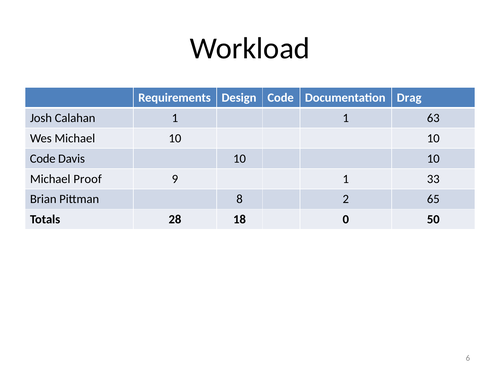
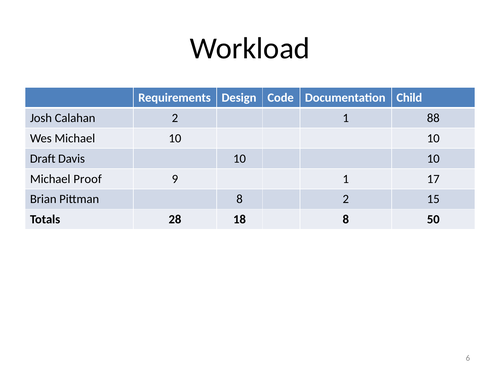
Drag: Drag -> Child (409, 98)
Calahan 1: 1 -> 2 (175, 118)
63: 63 -> 88 (433, 118)
Code: Code -> Draft (43, 159)
33: 33 -> 17 (433, 179)
65: 65 -> 15 (433, 199)
18 0: 0 -> 8 (346, 219)
